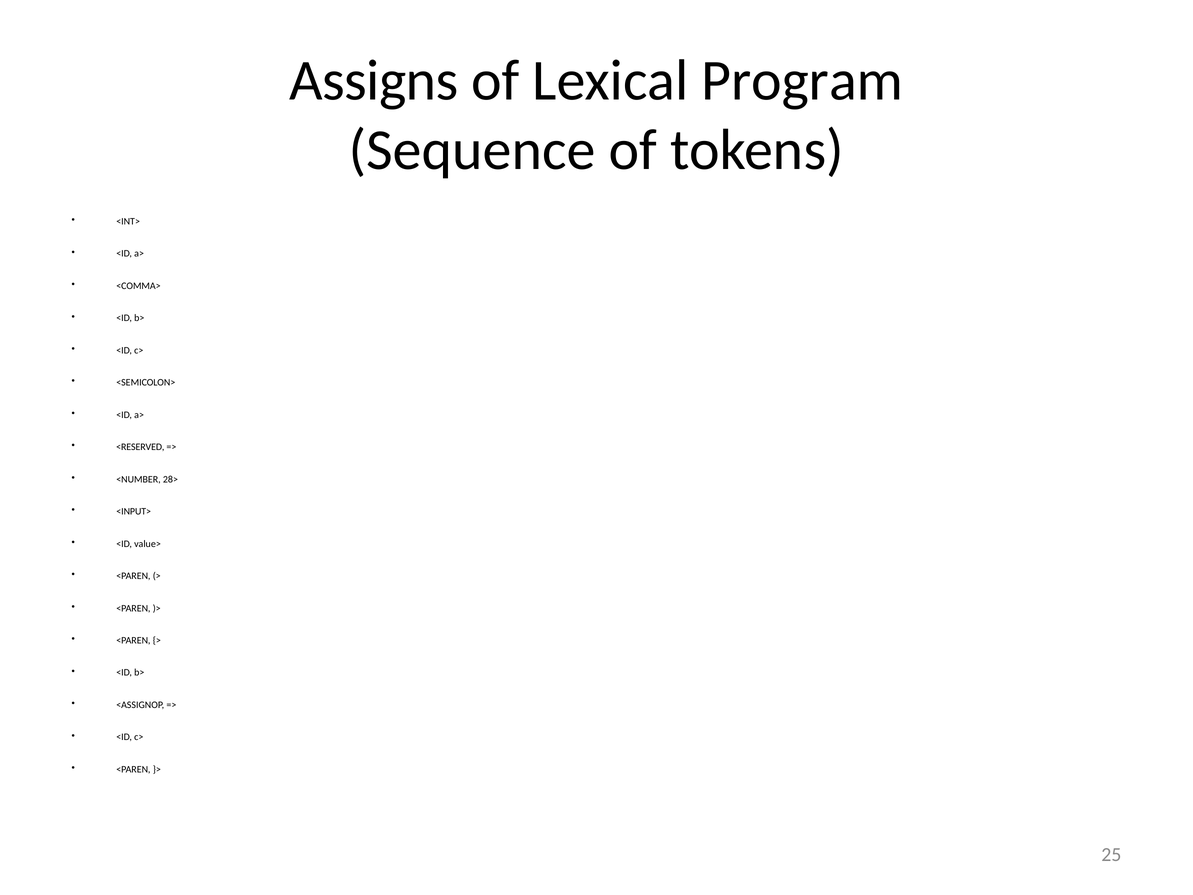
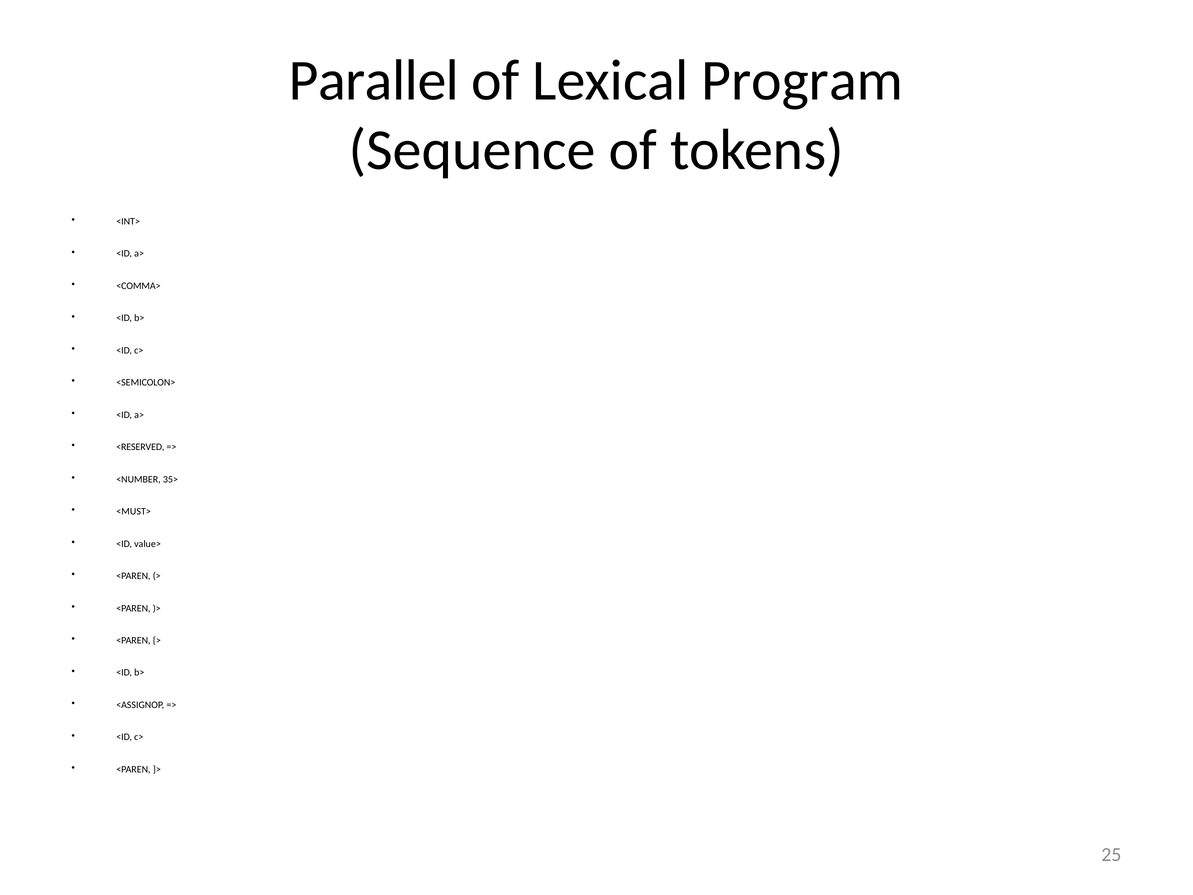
Assigns: Assigns -> Parallel (374, 81)
28>: 28> -> 35> (170, 479)
<INPUT>: <INPUT> -> <MUST> (134, 511)
